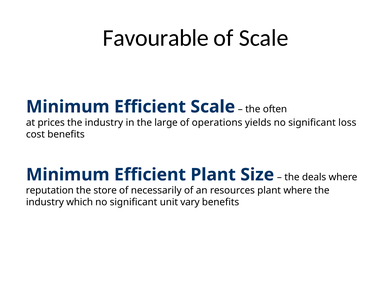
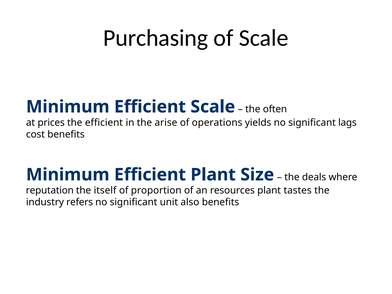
Favourable: Favourable -> Purchasing (156, 38)
industry: industry -> efficient (104, 123)
large: large -> arise (166, 123)
loss: loss -> lags (347, 123)
store: store -> itself (105, 190)
necessarily: necessarily -> proportion (156, 190)
plant where: where -> tastes (298, 190)
which: which -> refers (80, 202)
vary: vary -> also (190, 202)
